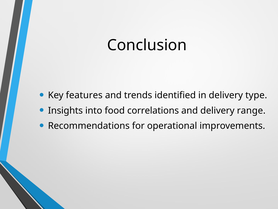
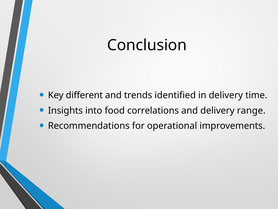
features: features -> different (84, 95)
type: type -> time (256, 95)
